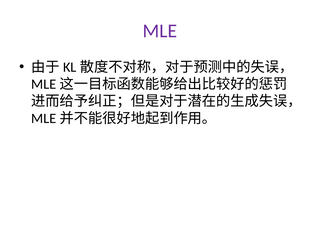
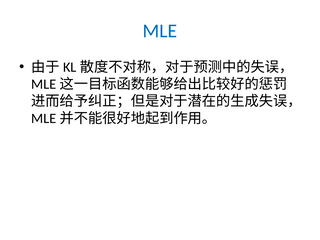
MLE colour: purple -> blue (160, 31)
